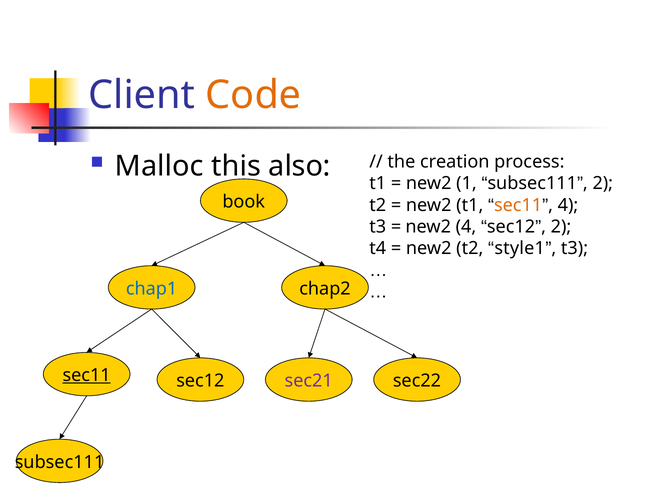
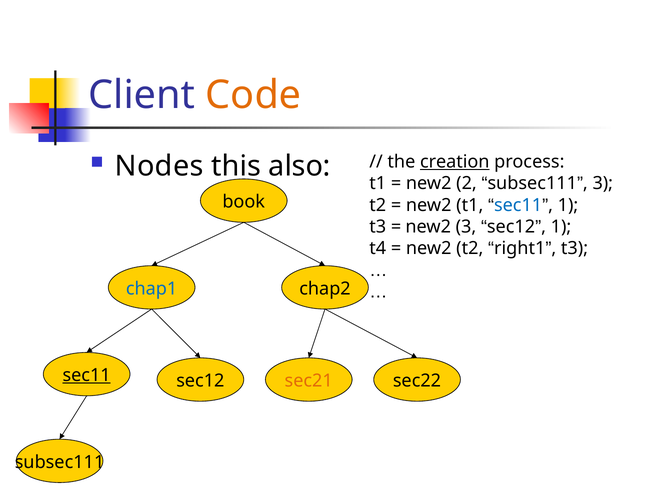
Malloc: Malloc -> Nodes (159, 166)
creation underline: none -> present (455, 162)
1: 1 -> 2 (467, 183)
2: 2 -> 3 (603, 183)
sec11 colour: orange -> blue (518, 205)
4: 4 -> 1 (568, 205)
new2 4: 4 -> 3 (466, 227)
2: 2 -> 1 (561, 227)
style1: style1 -> right1 (520, 248)
sec21 colour: purple -> orange (309, 380)
